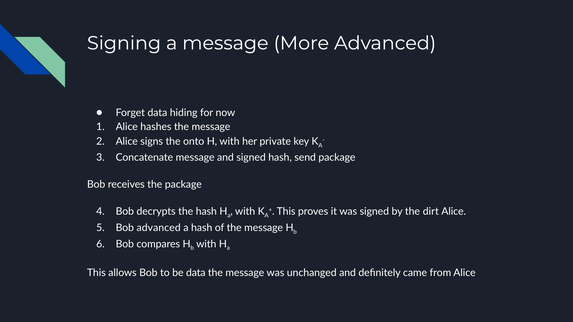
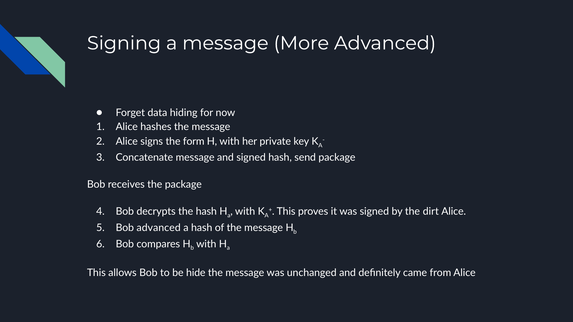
onto: onto -> form (194, 142)
be data: data -> hide (196, 273)
